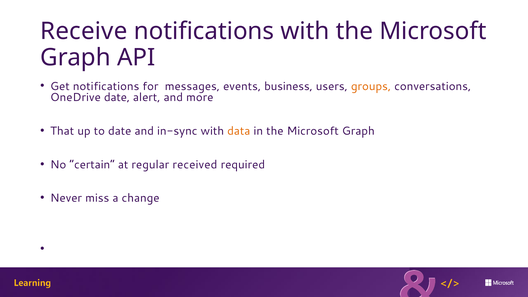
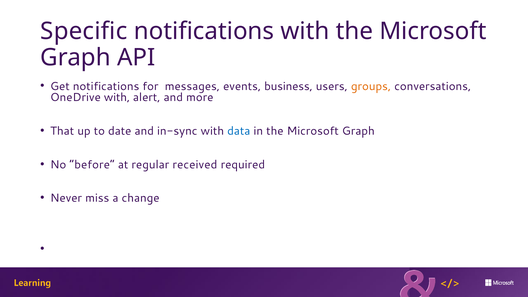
Receive: Receive -> Specific (84, 31)
OneDrive date: date -> with (117, 97)
data colour: orange -> blue (239, 131)
certain: certain -> before (92, 165)
